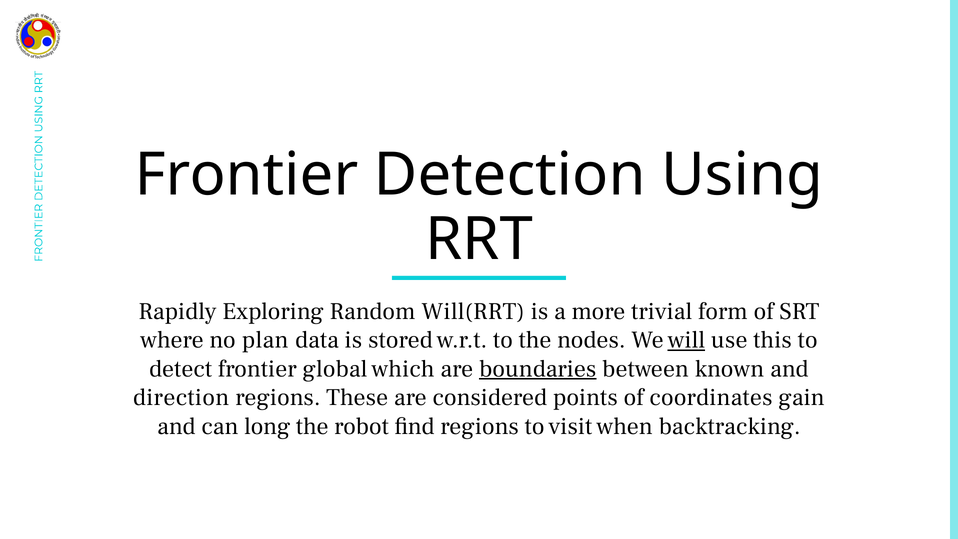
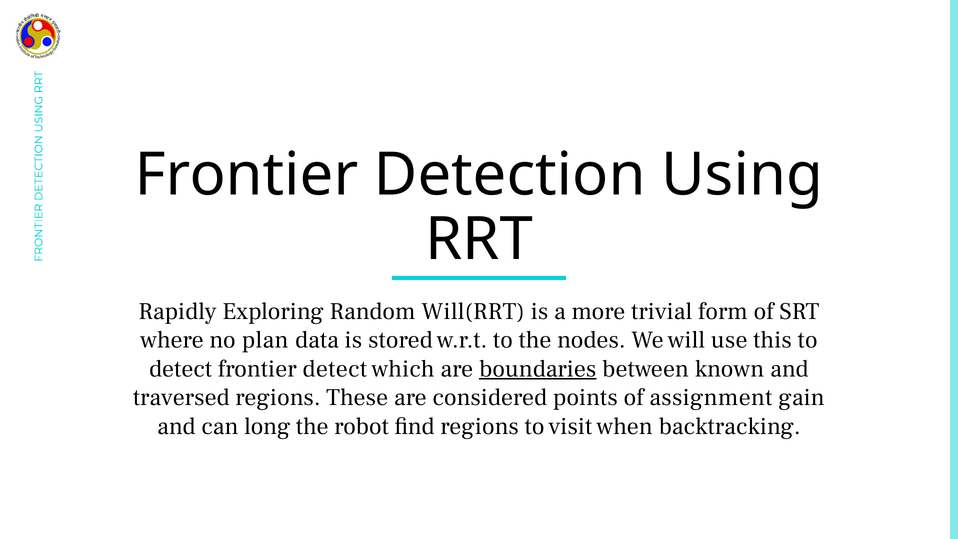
will underline: present -> none (686, 340)
frontier global: global -> detect (335, 369)
direction: direction -> traversed (181, 397)
coordinates: coordinates -> assignment (711, 397)
